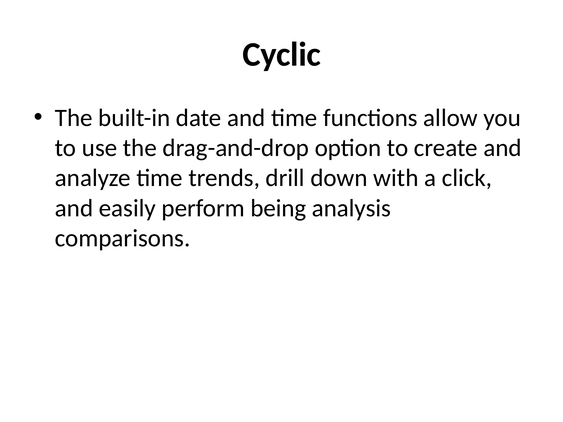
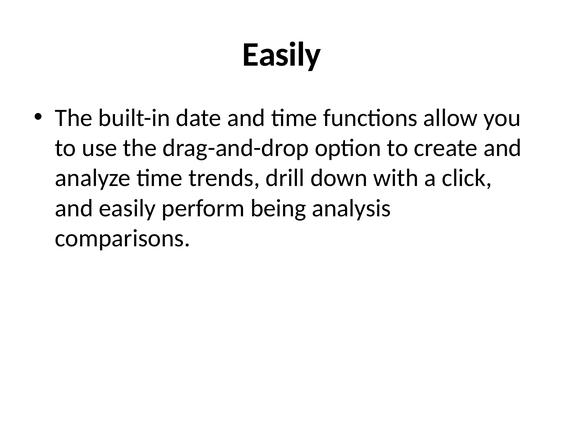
Cyclic: Cyclic -> Easily (282, 55)
